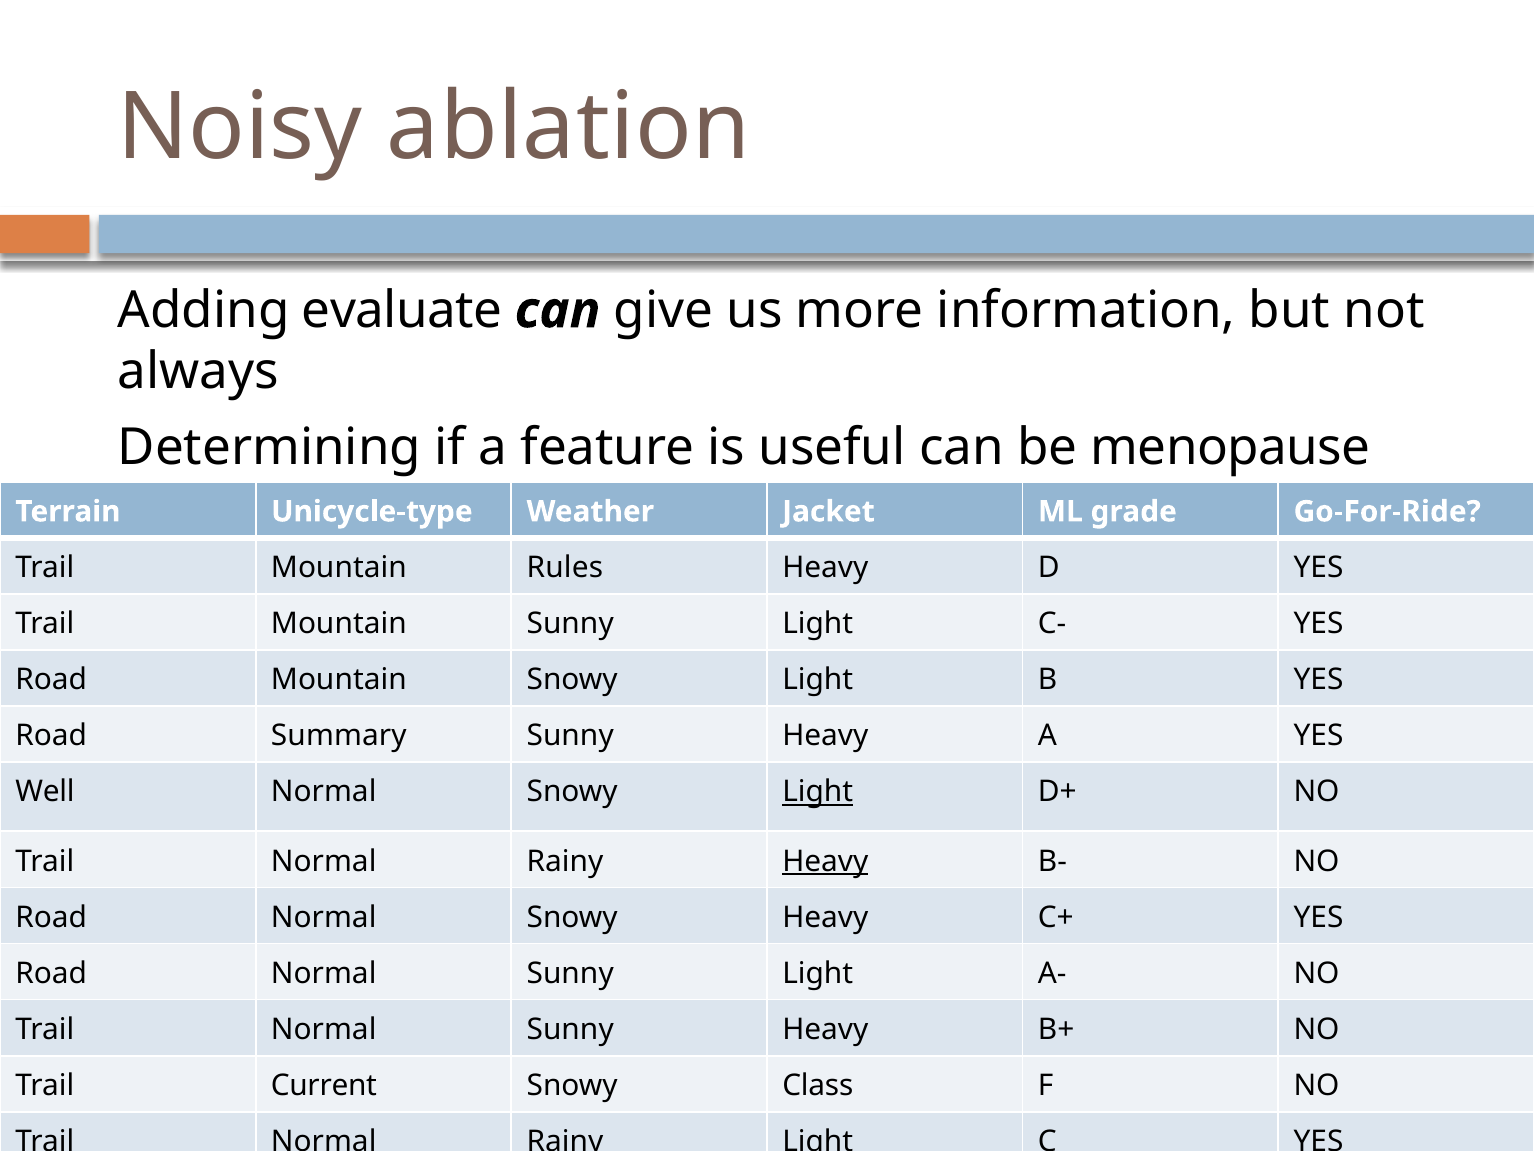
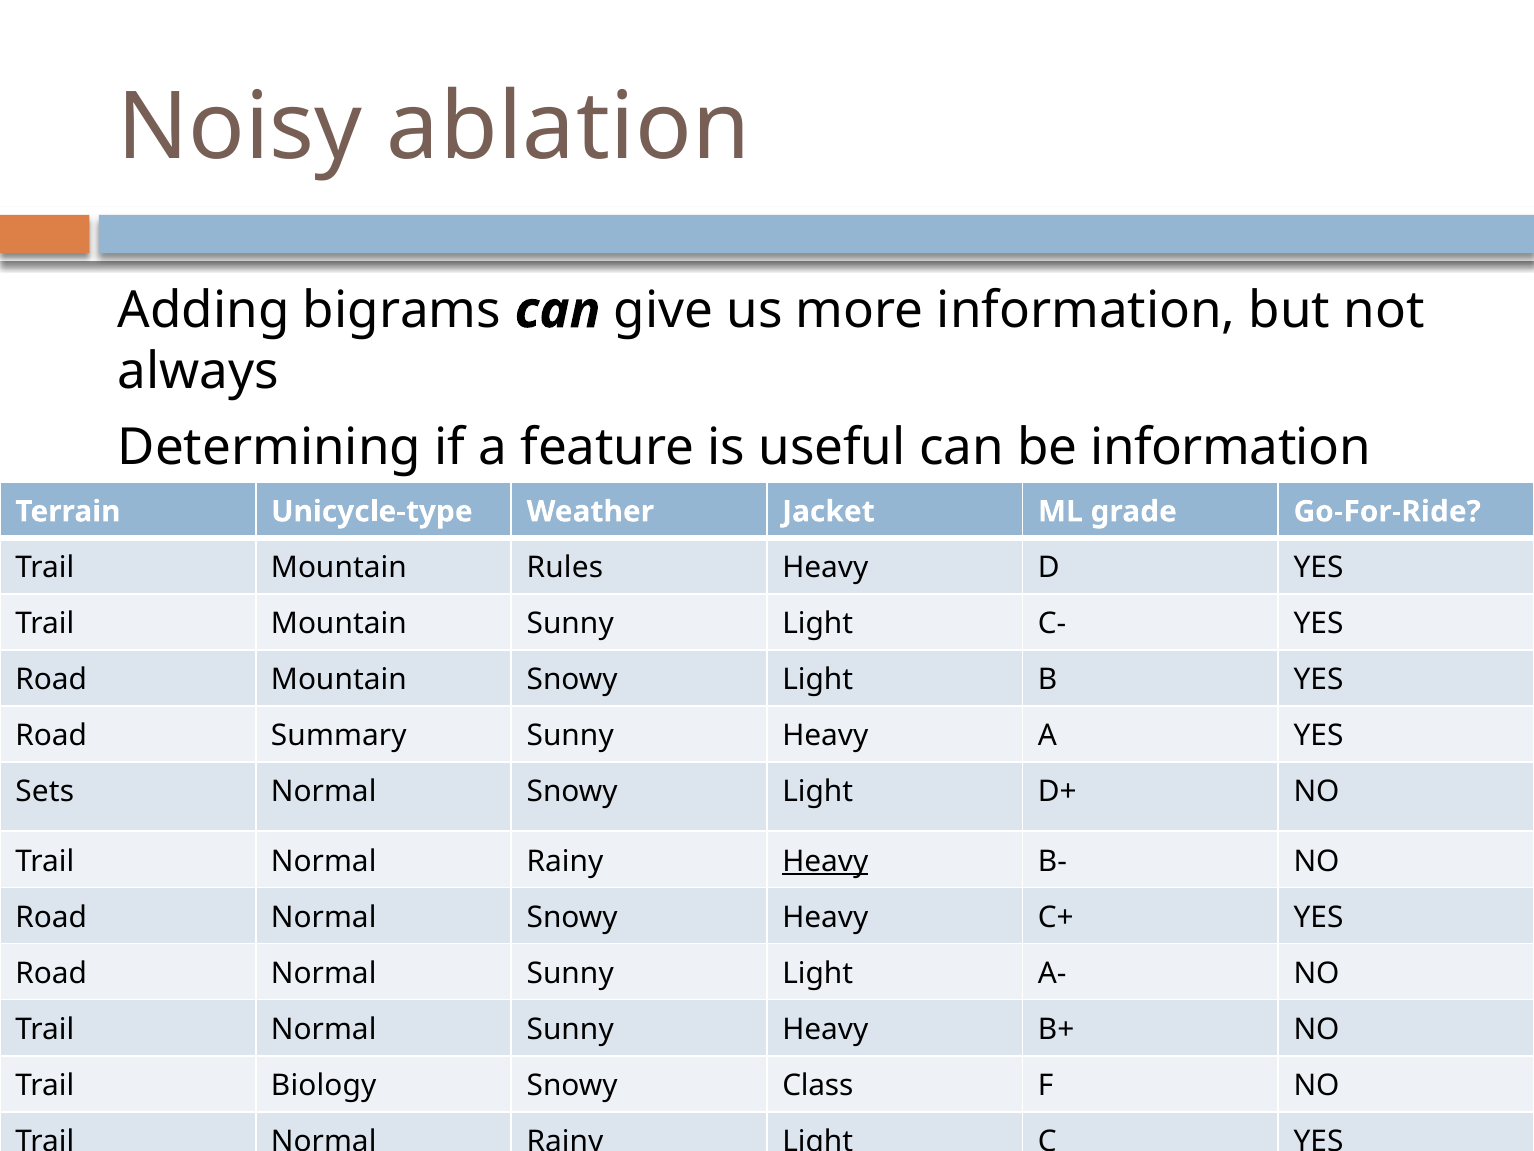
evaluate: evaluate -> bigrams (402, 310)
be menopause: menopause -> information (1231, 448)
Well: Well -> Sets (45, 792)
Light underline: present -> none (818, 792)
Current: Current -> Biology (324, 1085)
